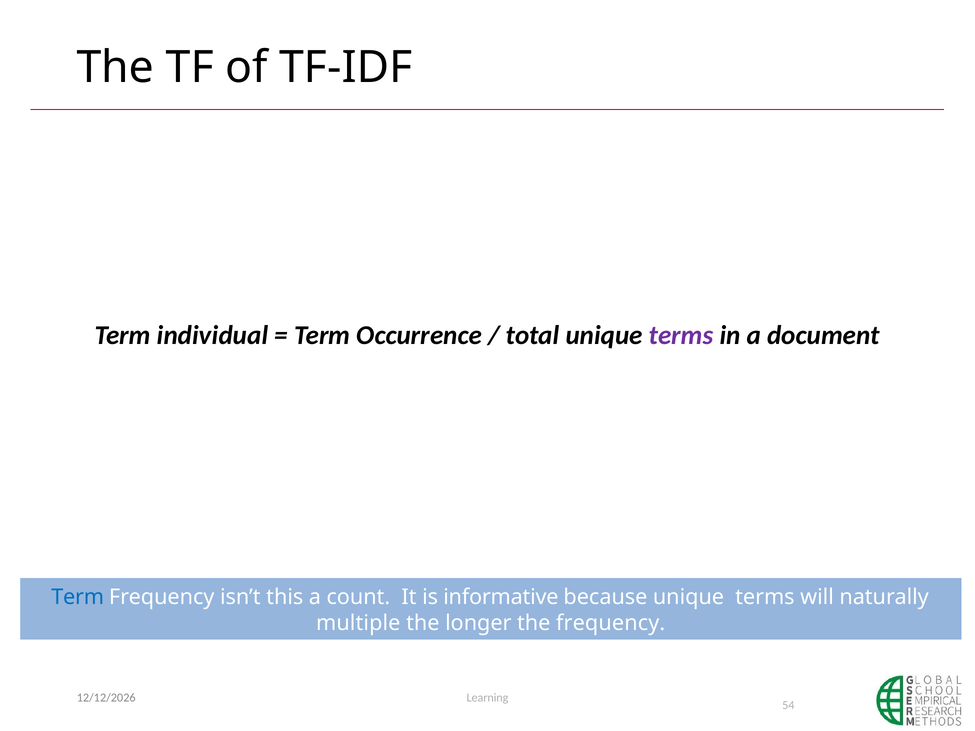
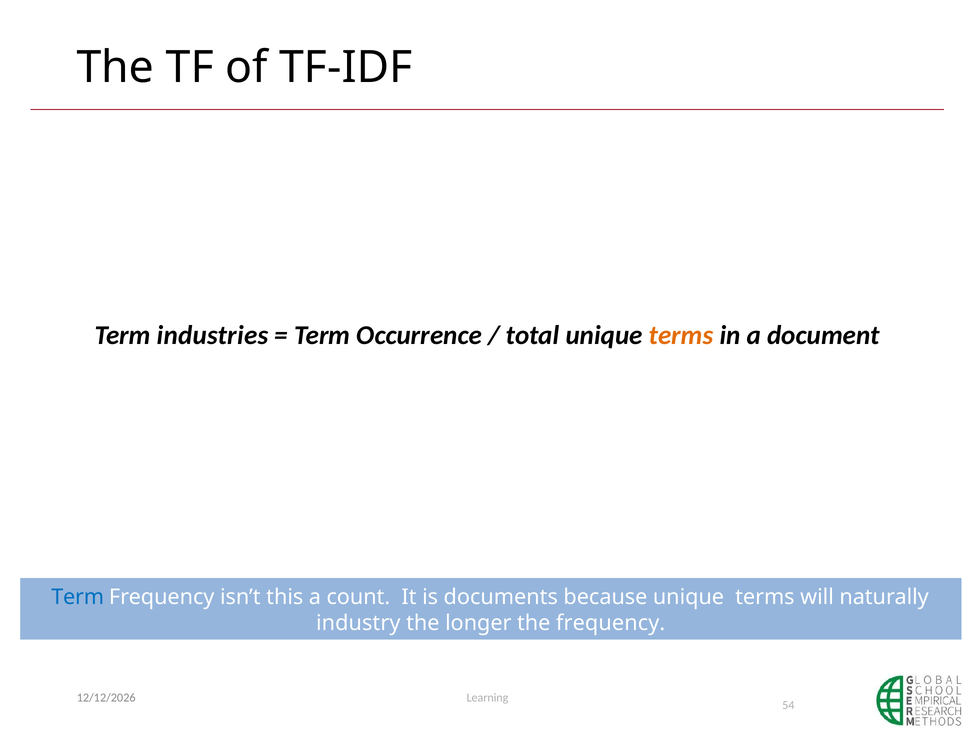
individual: individual -> industries (212, 336)
terms colour: purple -> orange (681, 336)
informative: informative -> documents (501, 598)
multiple: multiple -> industry (358, 624)
